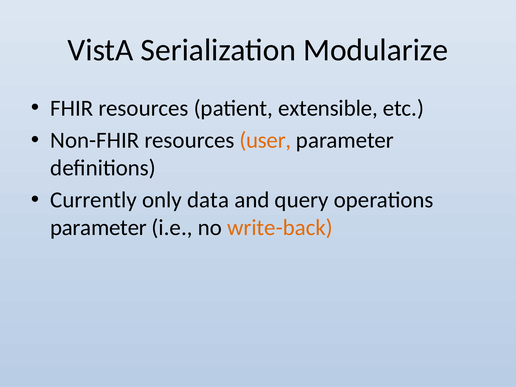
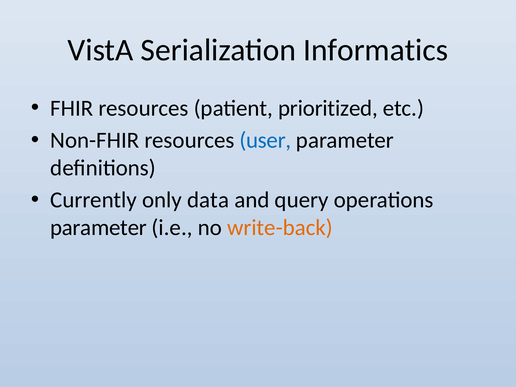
Modularize: Modularize -> Informatics (376, 50)
extensible: extensible -> prioritized (328, 108)
user colour: orange -> blue (265, 140)
